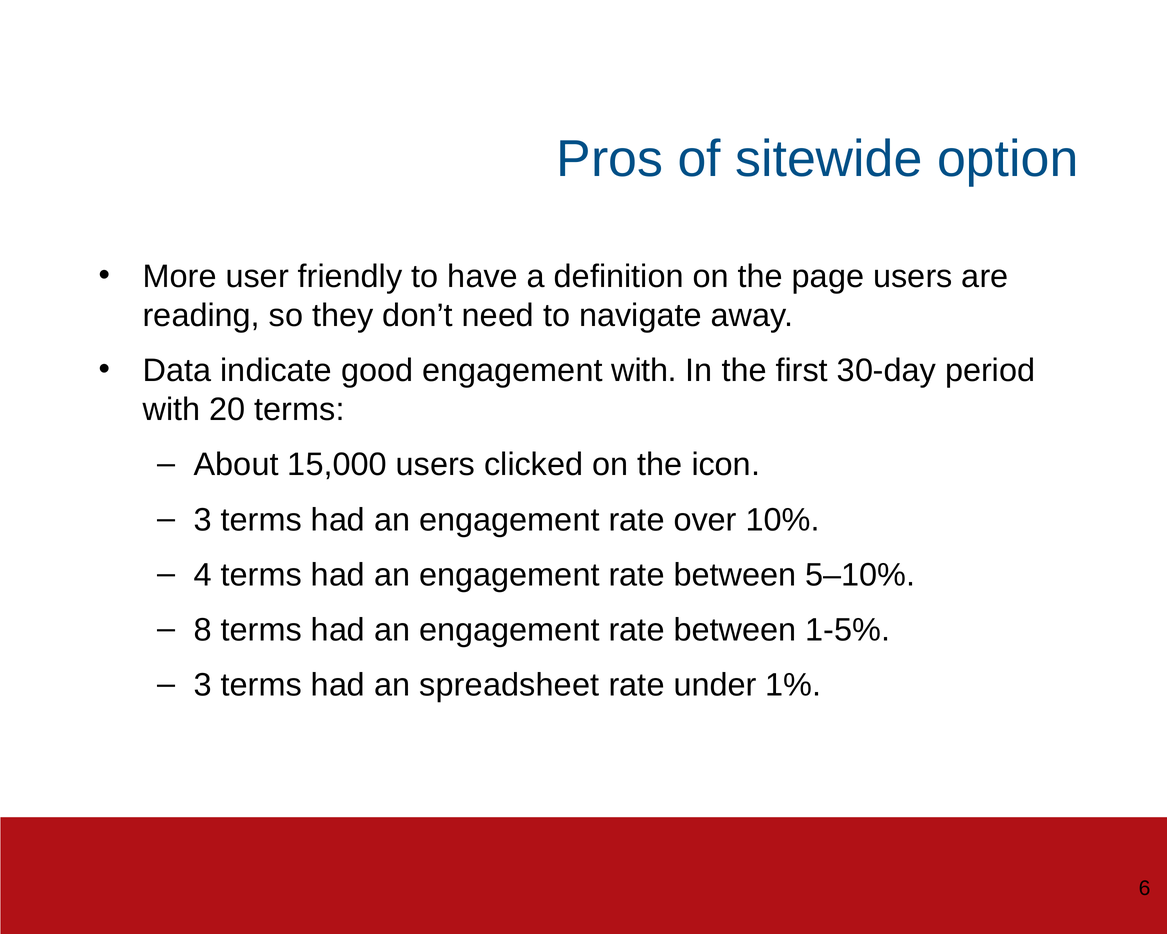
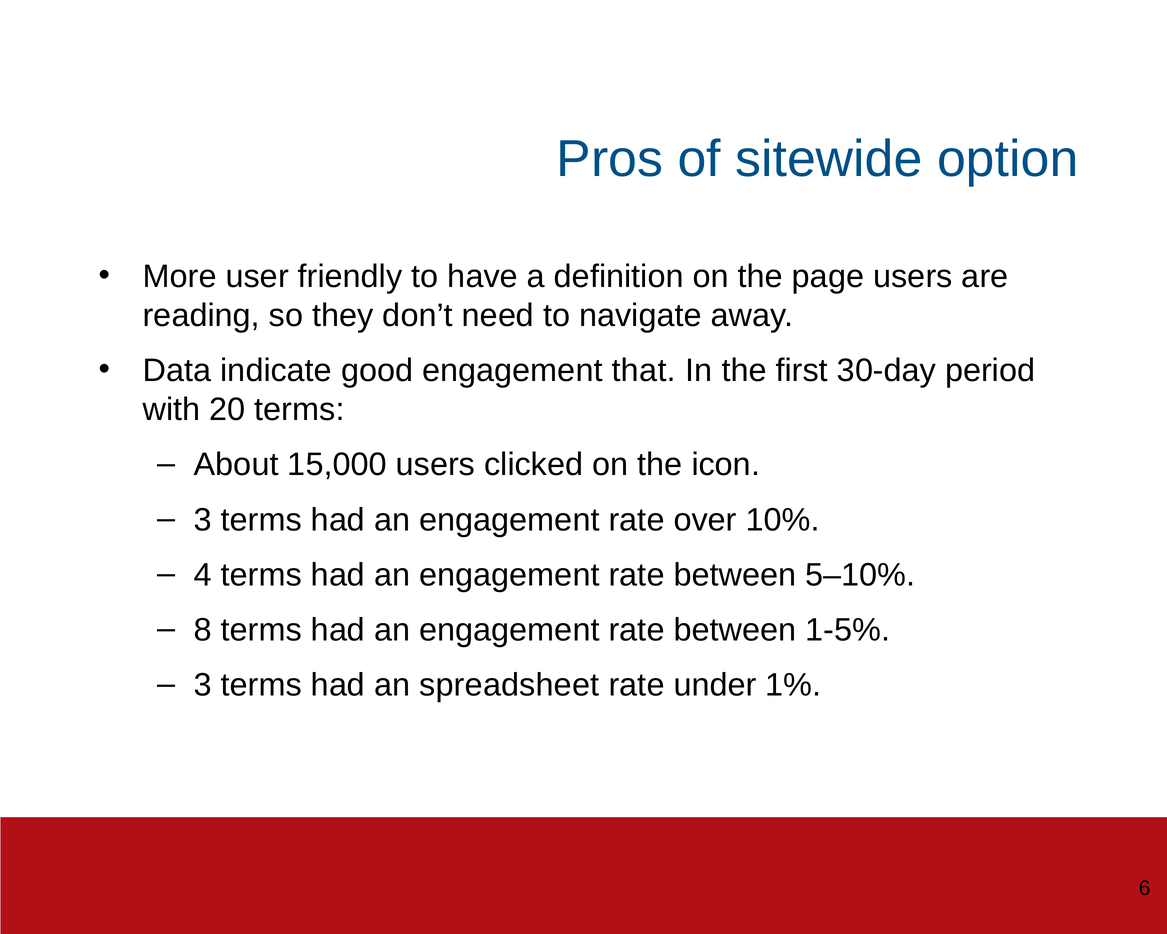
engagement with: with -> that (644, 370)
